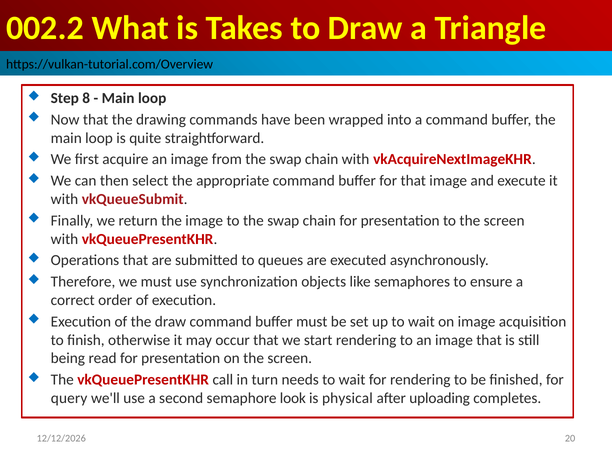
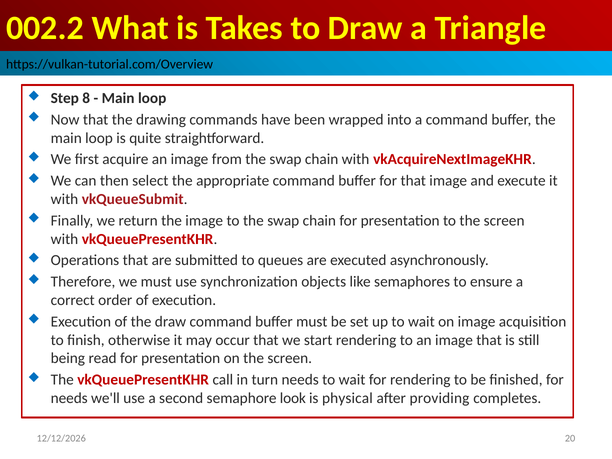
query: query -> needs (69, 398)
uploading: uploading -> providing (439, 398)
